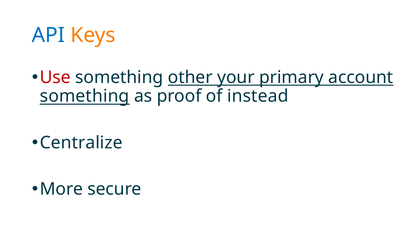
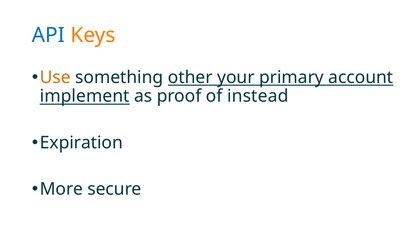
Use colour: red -> orange (55, 77)
something: something -> implement (85, 96)
Centralize: Centralize -> Expiration (81, 142)
